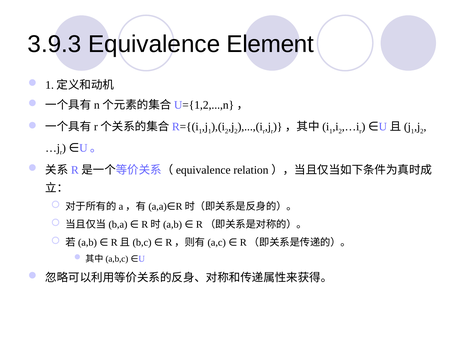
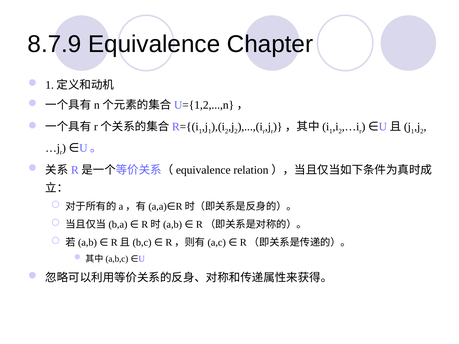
3.9.3: 3.9.3 -> 8.7.9 (54, 44)
Element: Element -> Chapter (270, 44)
